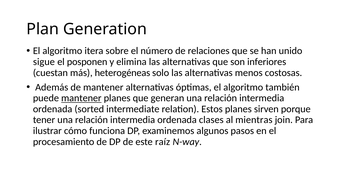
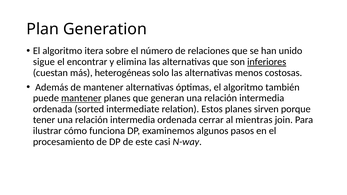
posponen: posponen -> encontrar (87, 62)
inferiores underline: none -> present (267, 62)
clases: clases -> cerrar (211, 120)
raíz: raíz -> casi (163, 142)
